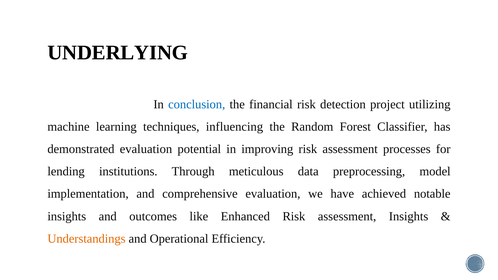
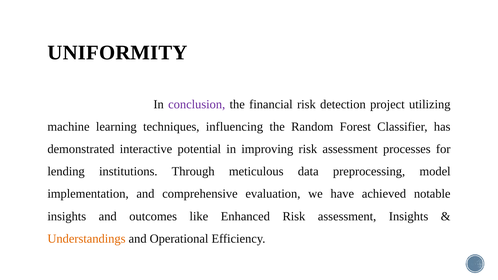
UNDERLYING: UNDERLYING -> UNIFORMITY (118, 53)
conclusion colour: blue -> purple (197, 104)
demonstrated evaluation: evaluation -> interactive (146, 149)
